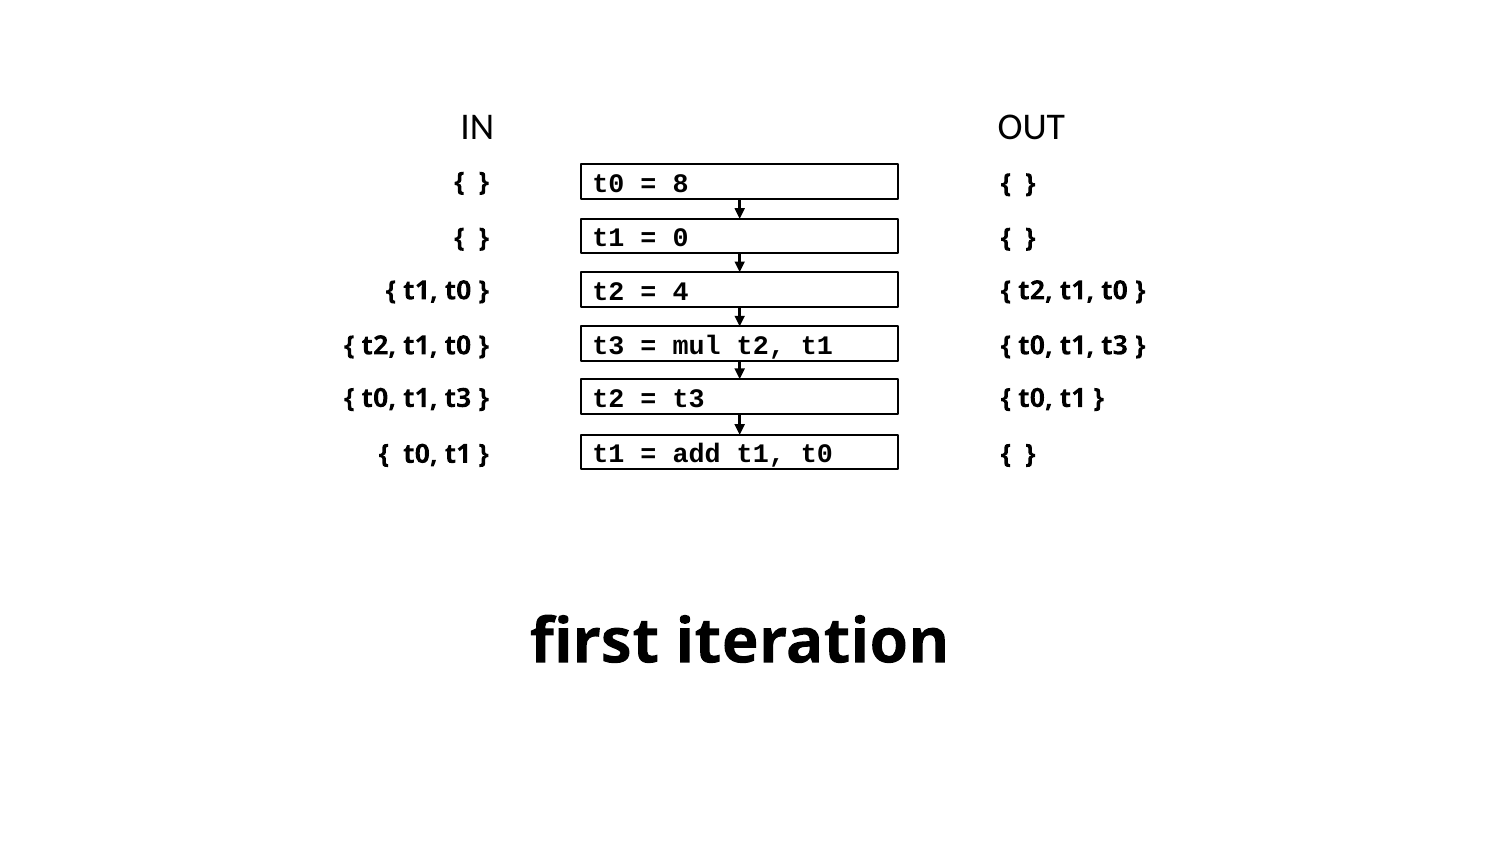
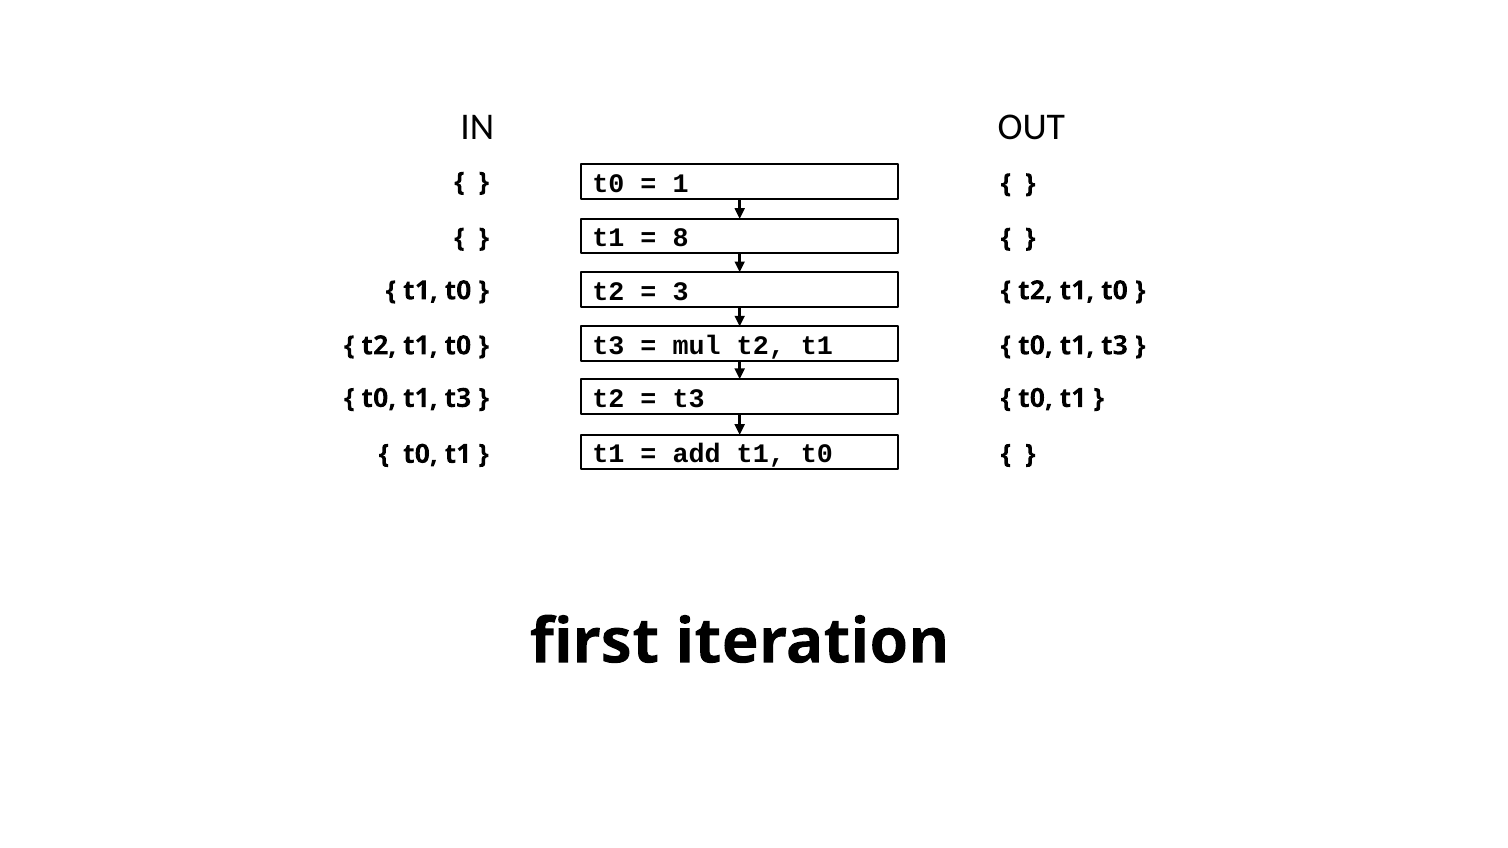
8: 8 -> 1 (681, 184)
0: 0 -> 8 (681, 238)
4: 4 -> 3 (681, 291)
